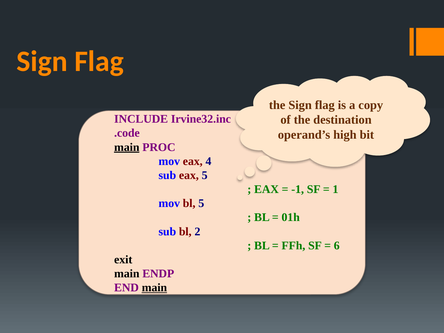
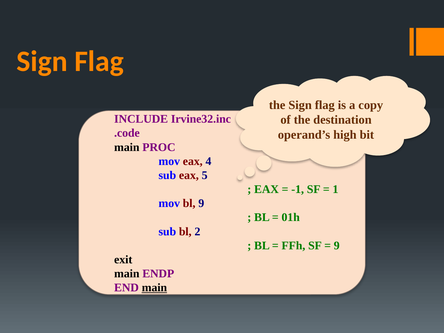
main underline: present -> none (127, 147)
bl 5: 5 -> 9 (201, 203)
6: 6 -> 9 (337, 246)
